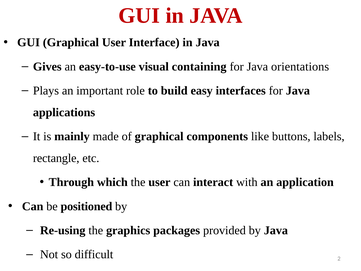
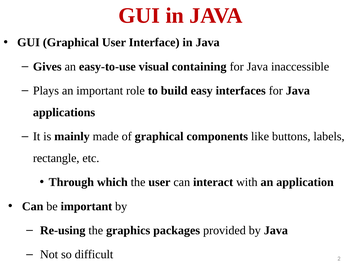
orientations: orientations -> inaccessible (300, 67)
be positioned: positioned -> important (86, 206)
